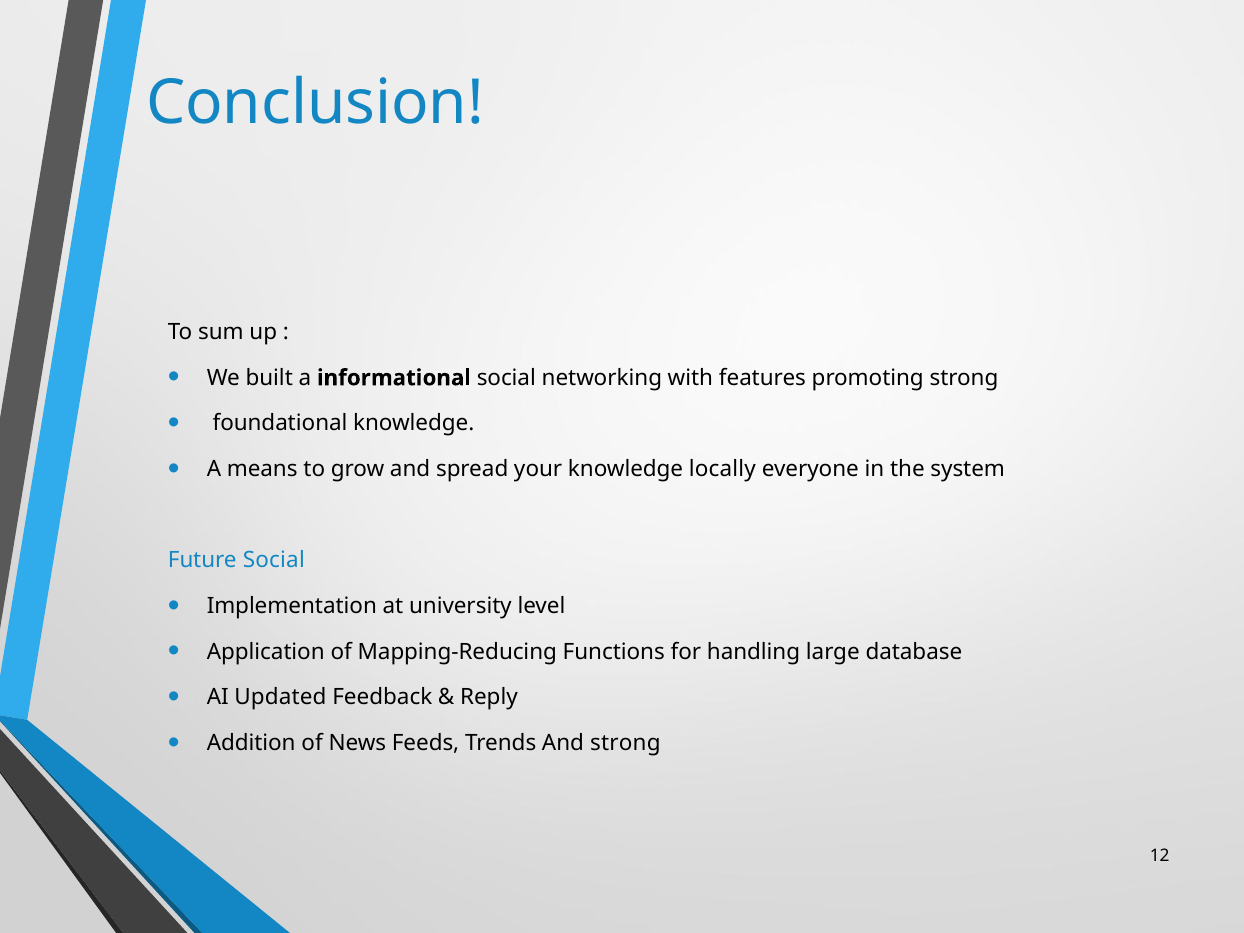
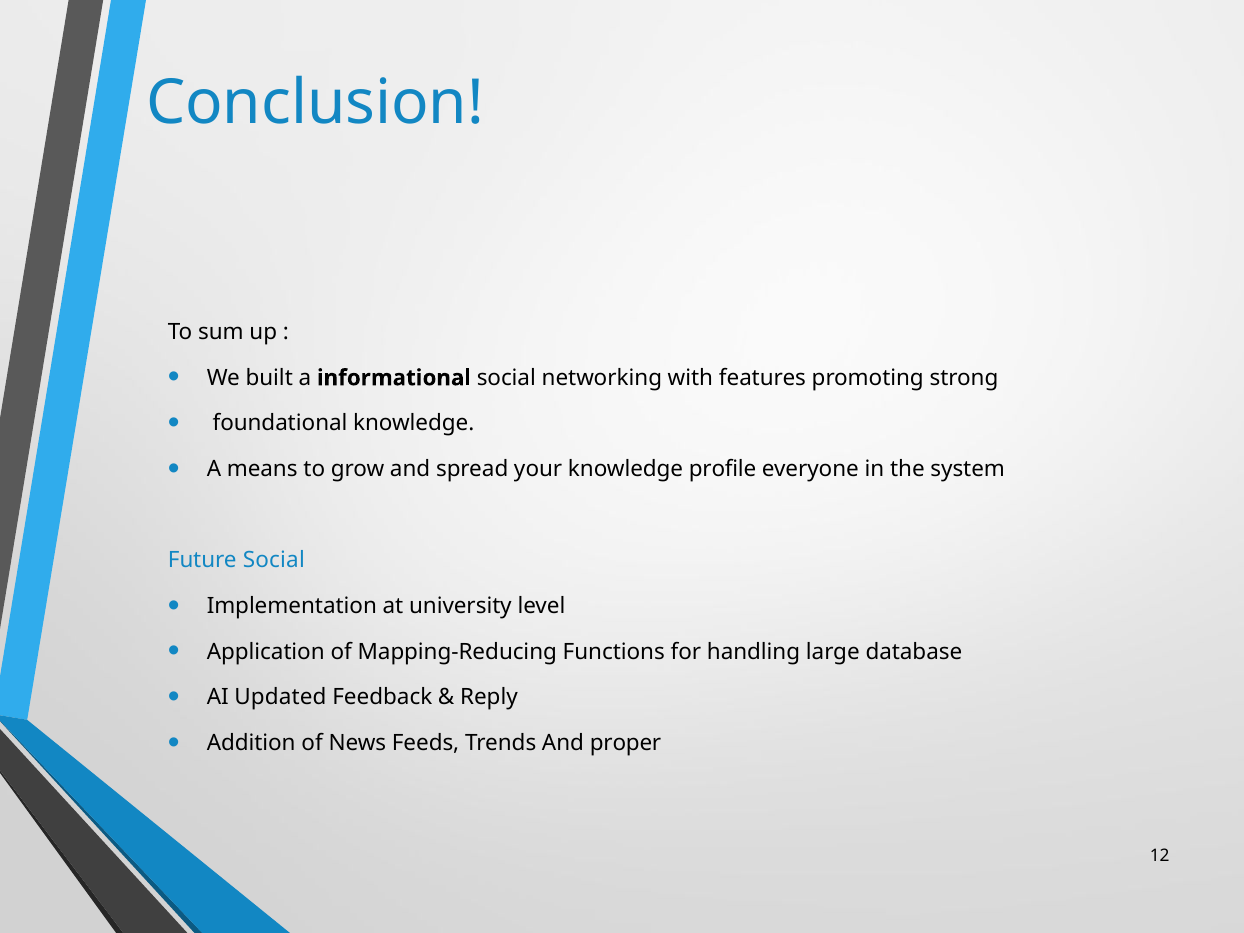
locally: locally -> profile (723, 469)
And strong: strong -> proper (626, 743)
